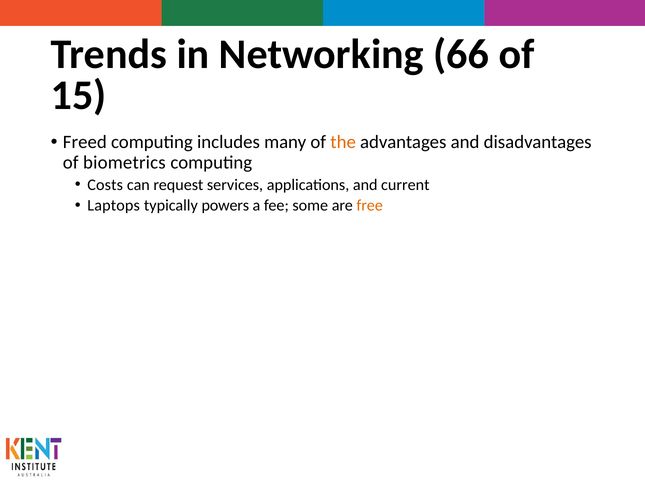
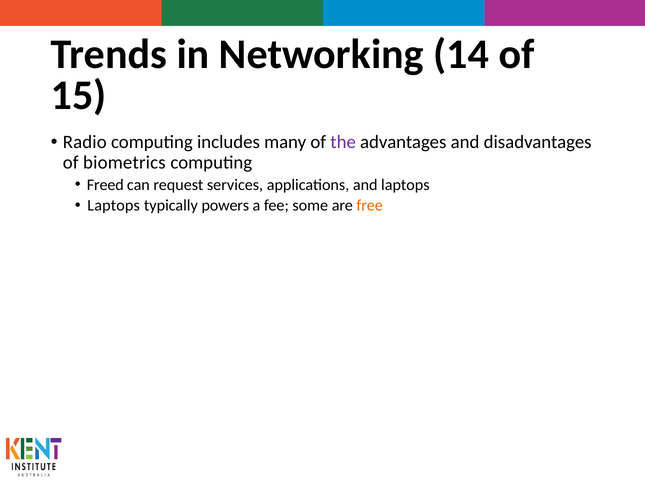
66: 66 -> 14 (461, 54)
Freed: Freed -> Radio (85, 142)
the colour: orange -> purple (343, 142)
Costs: Costs -> Freed (105, 185)
and current: current -> laptops (405, 185)
